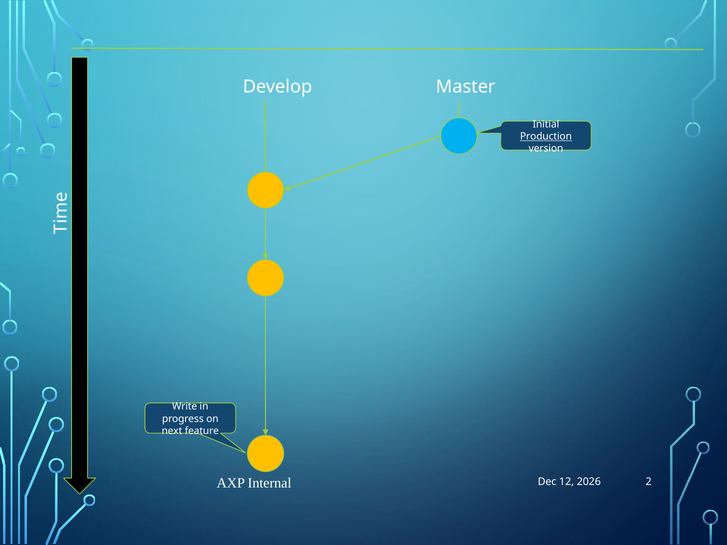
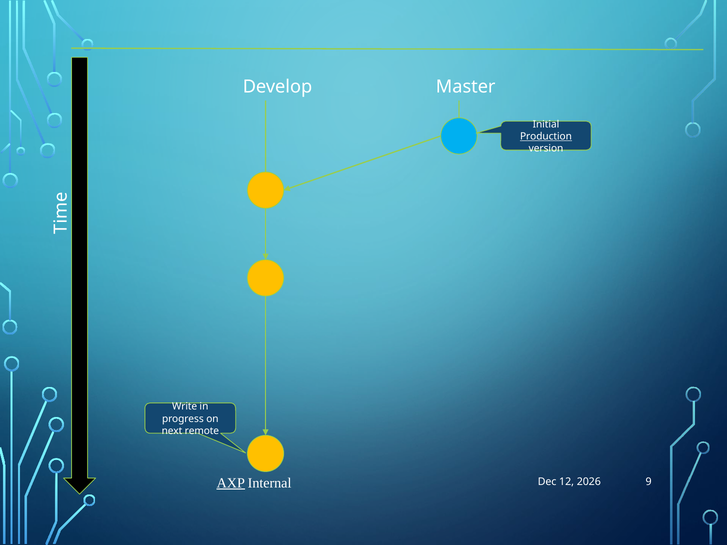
feature: feature -> remote (202, 431)
AXP underline: none -> present (231, 483)
2: 2 -> 9 (649, 482)
